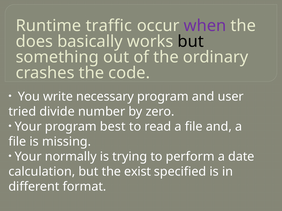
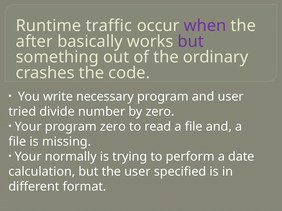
does: does -> after (34, 41)
but colour: black -> purple (191, 41)
program best: best -> zero (113, 127)
the exist: exist -> user (137, 172)
